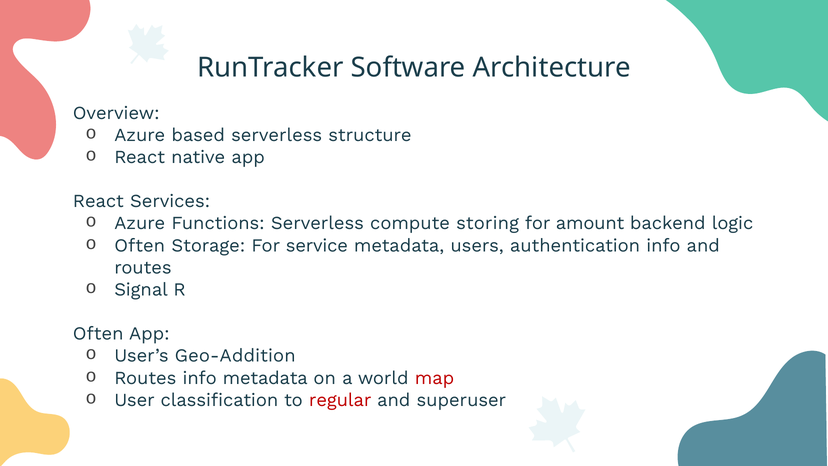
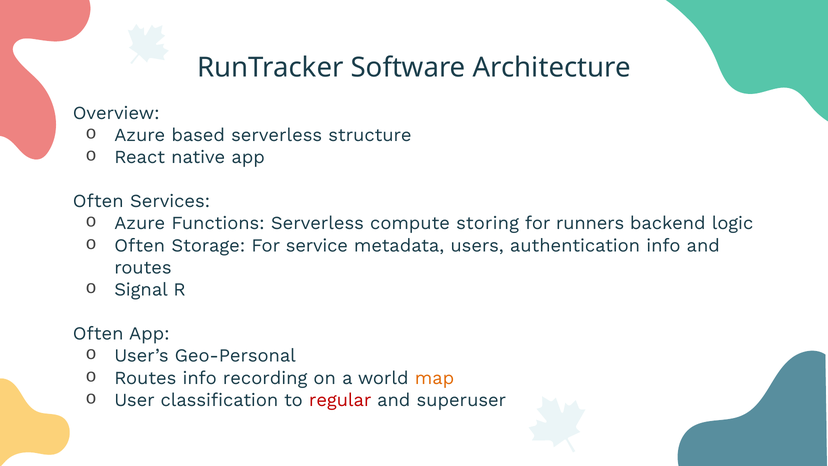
React: React -> Often (98, 201)
amount: amount -> runners (590, 223)
Geo-Addition: Geo-Addition -> Geo-Personal (235, 356)
info metadata: metadata -> recording (265, 378)
map colour: red -> orange (434, 378)
